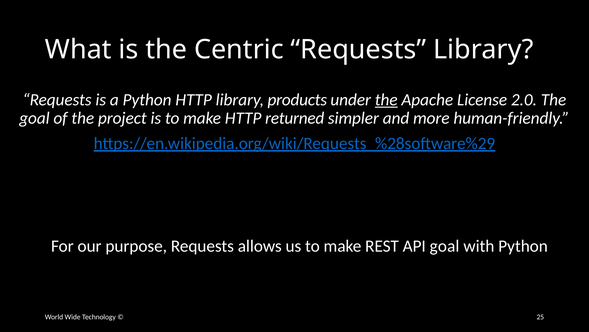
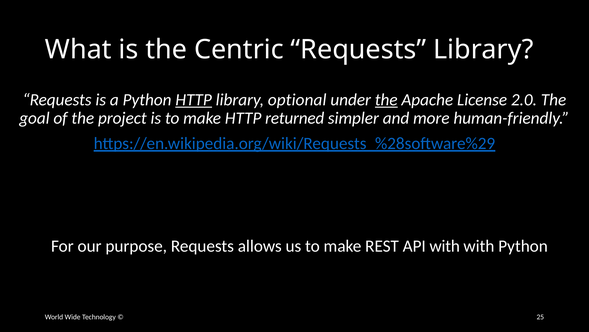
HTTP underline: none -> present (194, 100)
products: products -> optional (297, 100)
API goal: goal -> with (445, 246)
